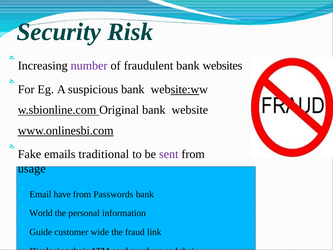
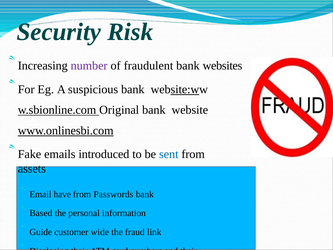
traditional: traditional -> introduced (104, 154)
sent colour: purple -> blue (169, 154)
usage: usage -> assets (32, 168)
World: World -> Based (41, 213)
